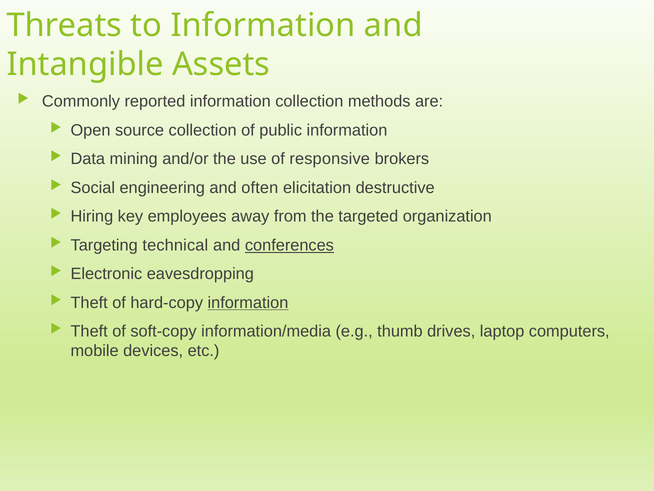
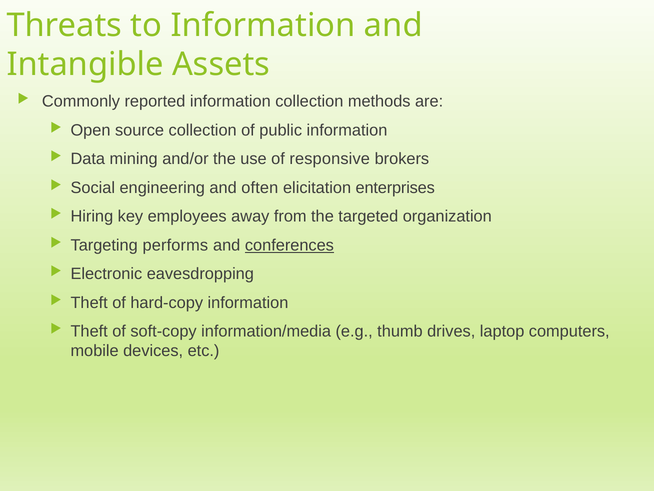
destructive: destructive -> enterprises (395, 188)
technical: technical -> performs (175, 245)
information underline: present -> none (248, 302)
